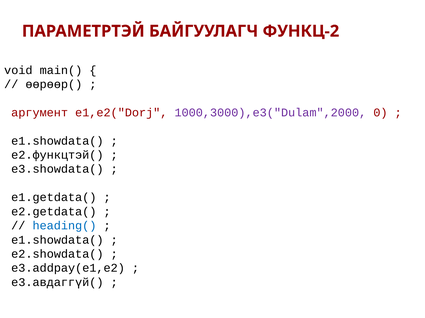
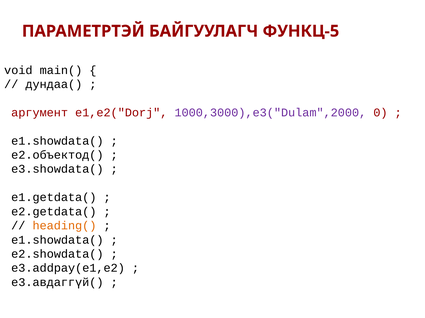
ФУНКЦ-2: ФУНКЦ-2 -> ФУНКЦ-5 (301, 31)
өөрөөр(: өөрөөр( -> дундаа( (54, 84)
e2.функцтэй(: e2.функцтэй( -> e2.объектод( (57, 155)
heading( colour: blue -> orange (64, 226)
